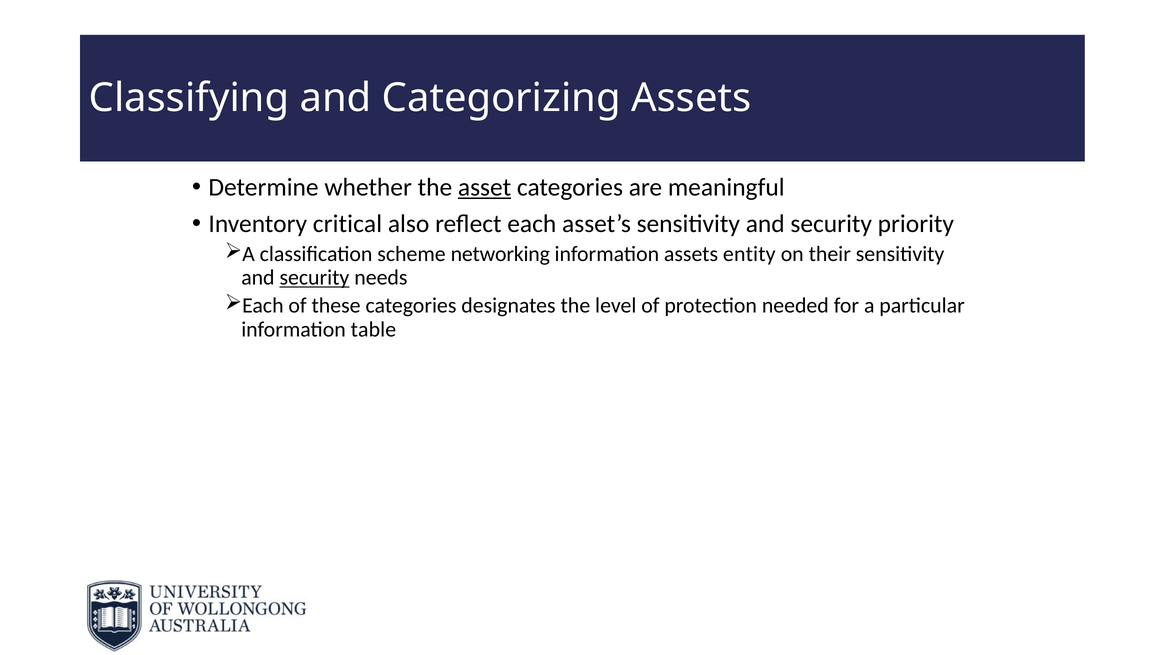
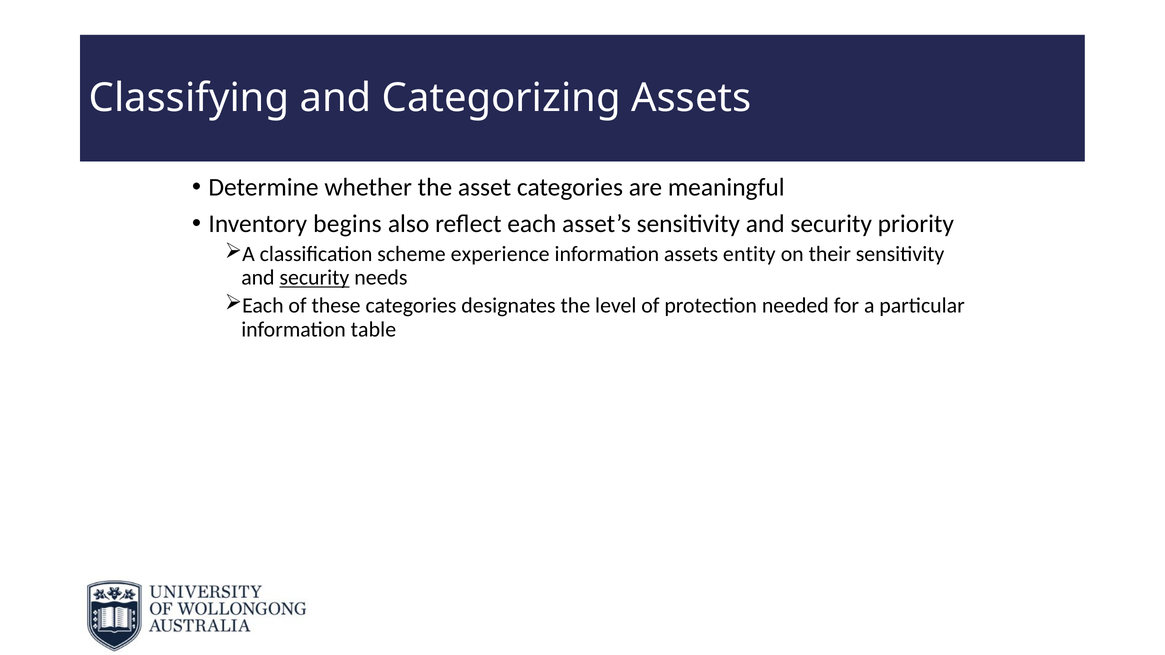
asset underline: present -> none (485, 187)
critical: critical -> begins (347, 224)
networking: networking -> experience (500, 254)
